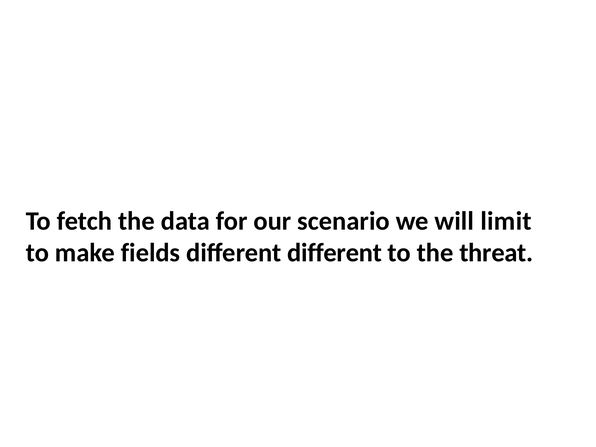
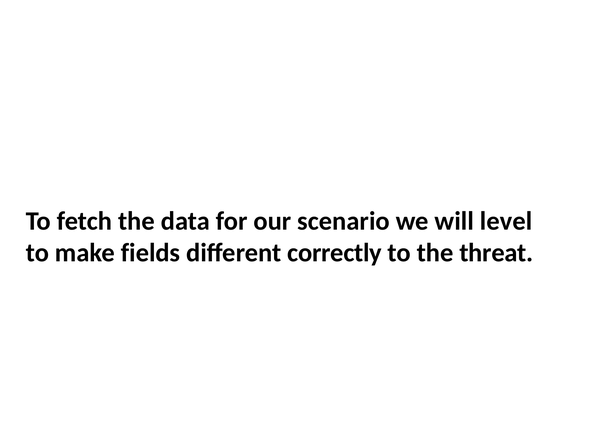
limit: limit -> level (506, 221)
different different: different -> correctly (335, 253)
